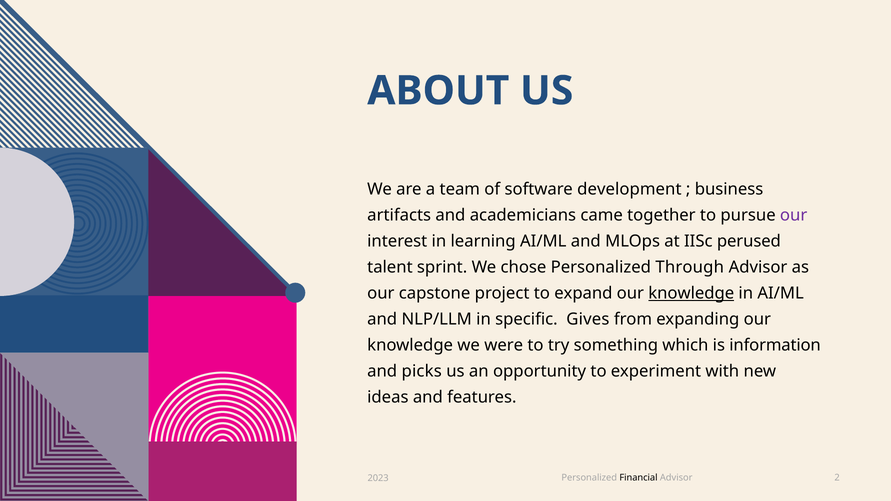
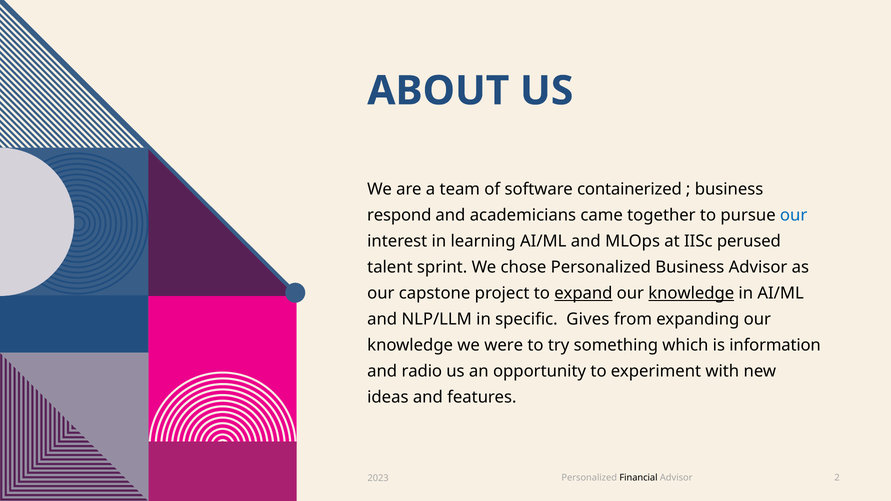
development: development -> containerized (629, 189)
artifacts: artifacts -> respond (399, 215)
our colour: purple -> blue (794, 215)
Personalized Through: Through -> Business (690, 267)
expand underline: none -> present (583, 293)
picks: picks -> radio (422, 371)
